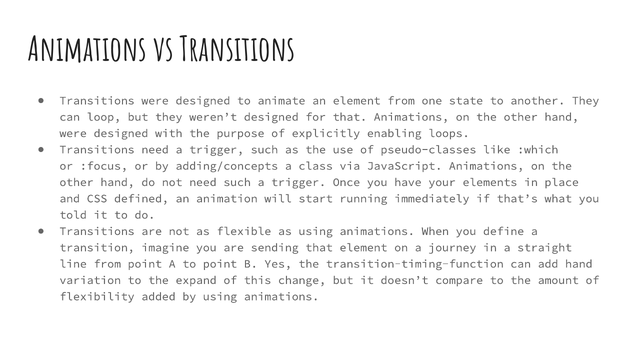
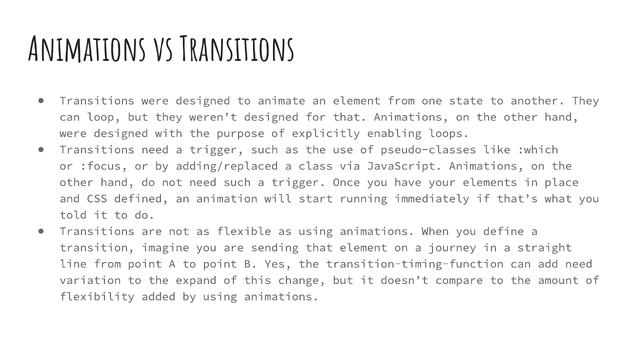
adding/concepts: adding/concepts -> adding/replaced (227, 166)
add hand: hand -> need (579, 264)
